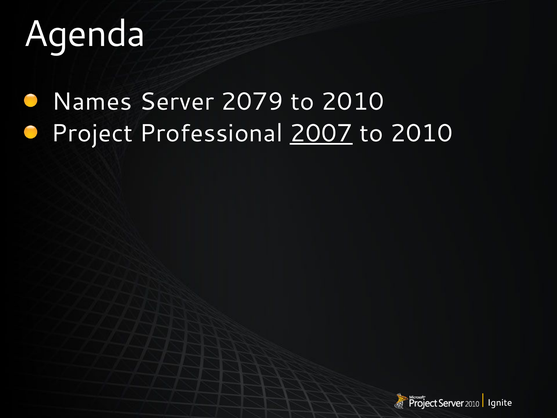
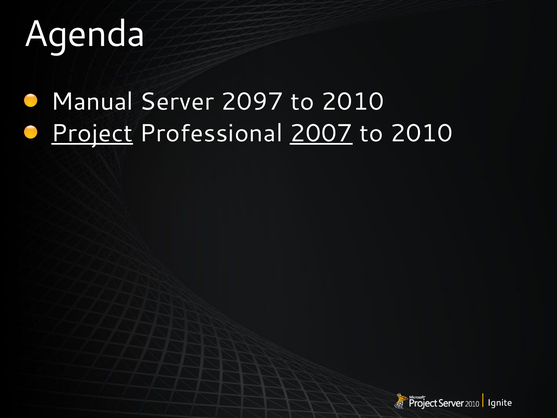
Names: Names -> Manual (92, 101)
2079: 2079 -> 2097 (252, 101)
Project underline: none -> present (92, 133)
